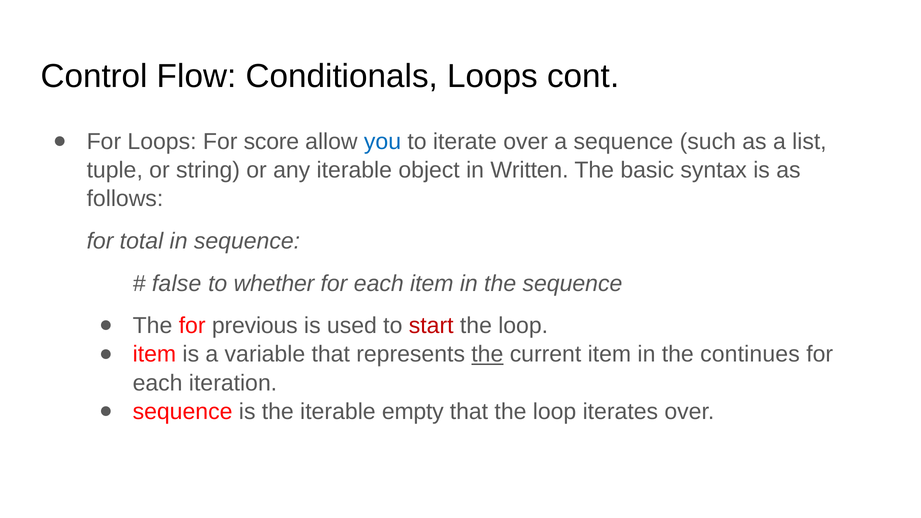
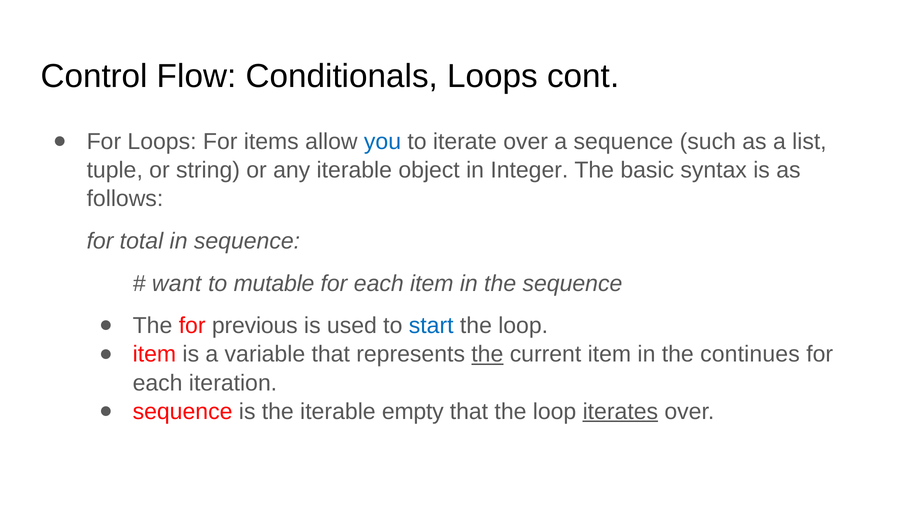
score: score -> items (271, 142)
Written: Written -> Integer (529, 170)
false: false -> want (177, 283)
whether: whether -> mutable (274, 283)
start colour: red -> blue (431, 326)
iterates underline: none -> present (620, 412)
